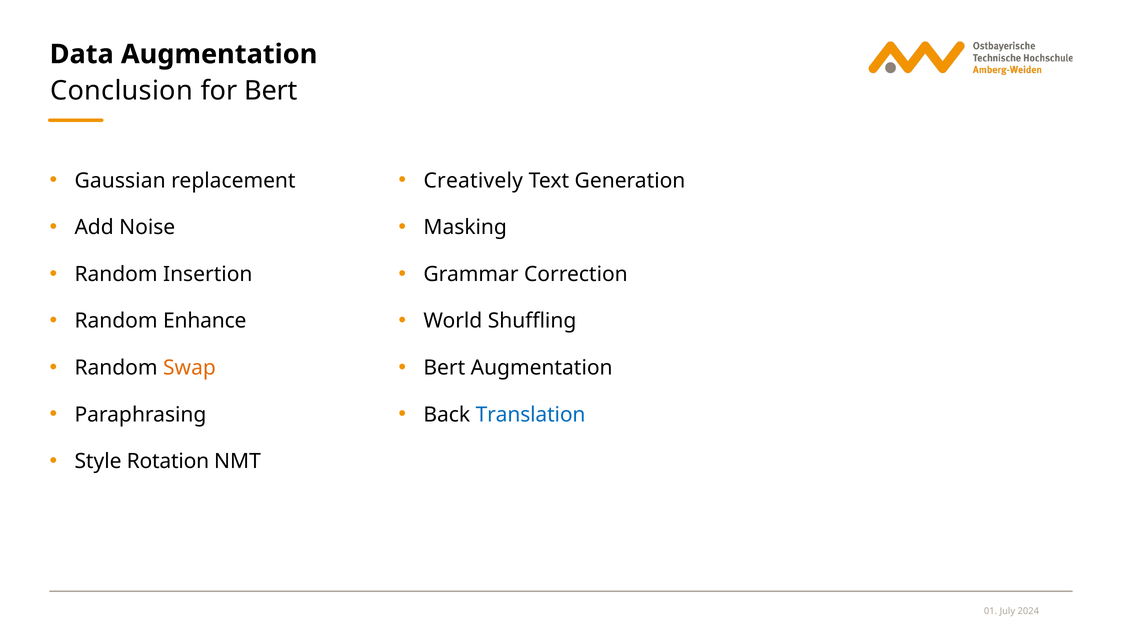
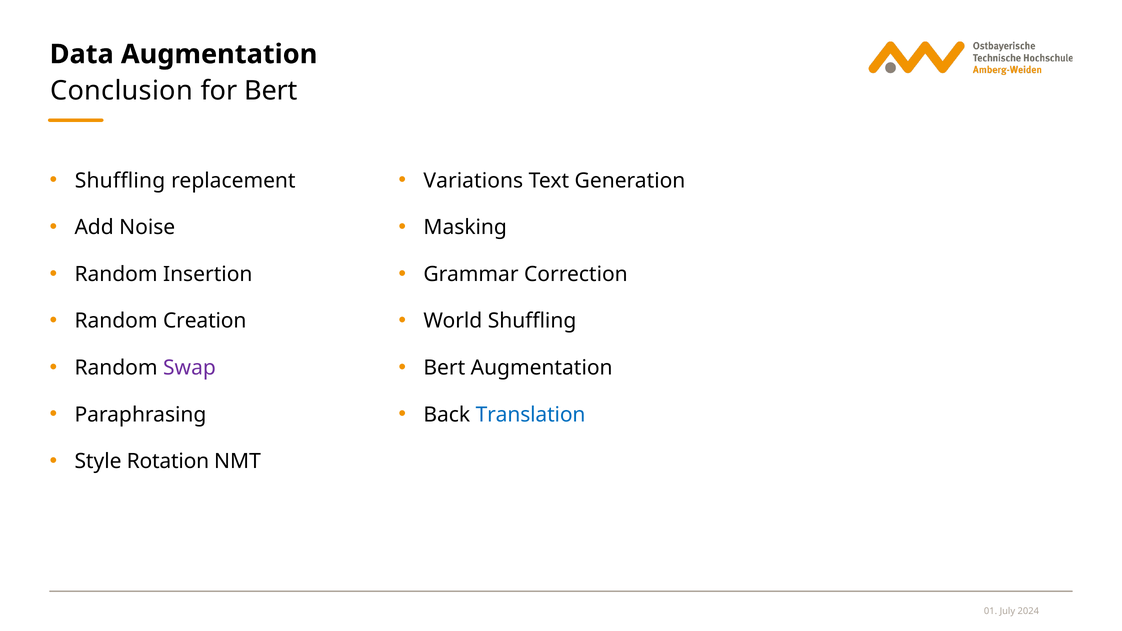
Gaussian: Gaussian -> Shuffling (120, 181)
Creatively: Creatively -> Variations (473, 181)
Enhance: Enhance -> Creation (205, 321)
Swap colour: orange -> purple (189, 368)
